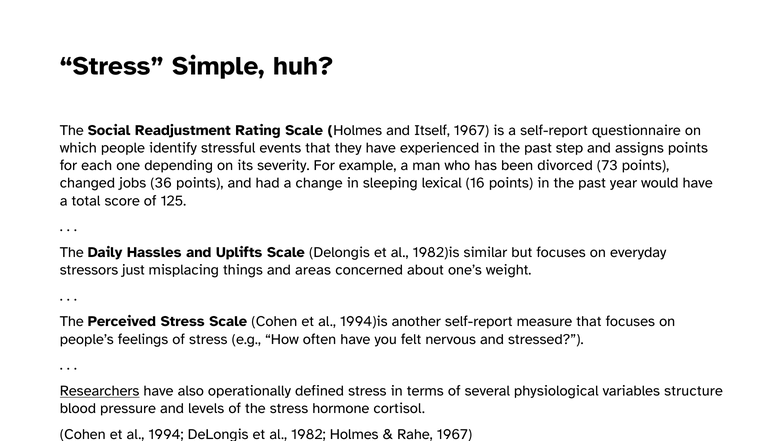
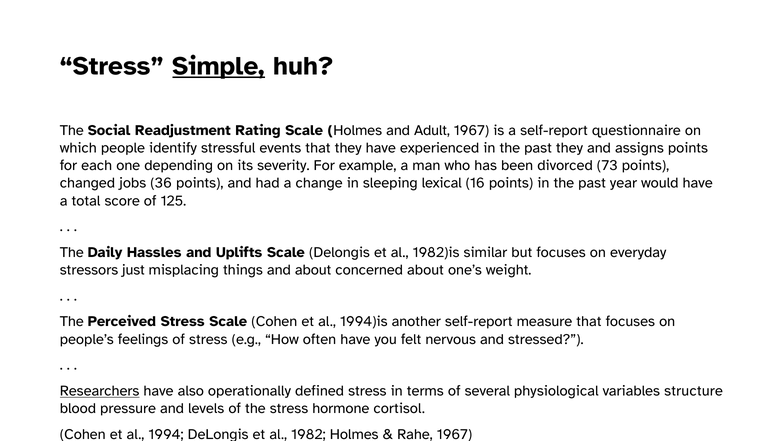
Simple underline: none -> present (219, 66)
Itself: Itself -> Adult (432, 130)
past step: step -> they (569, 148)
and areas: areas -> about (313, 270)
